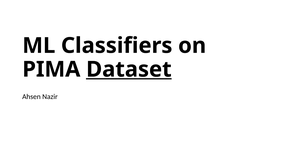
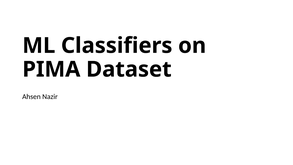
Dataset underline: present -> none (129, 69)
